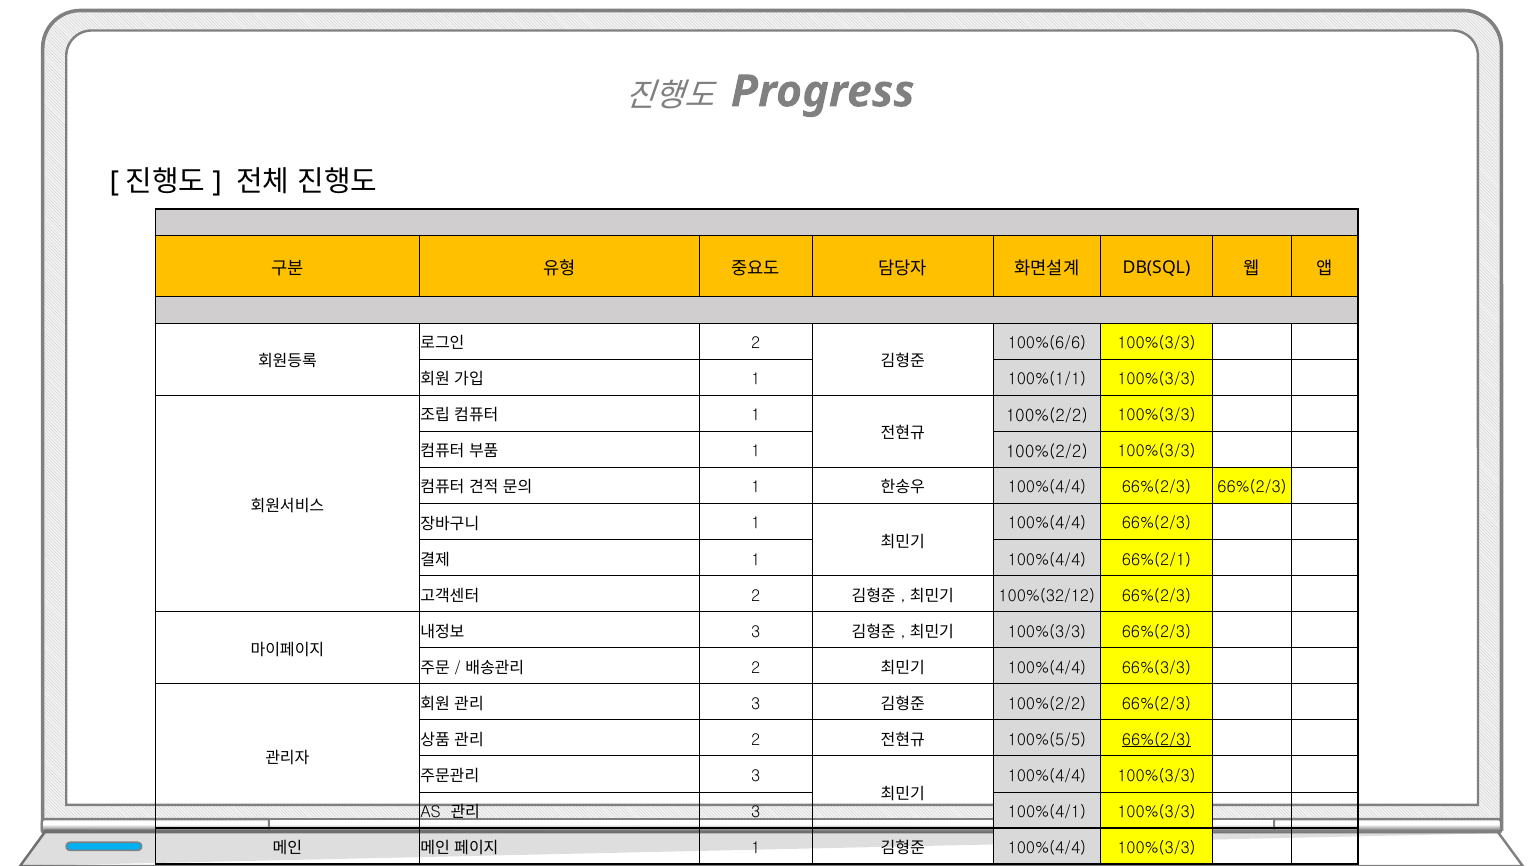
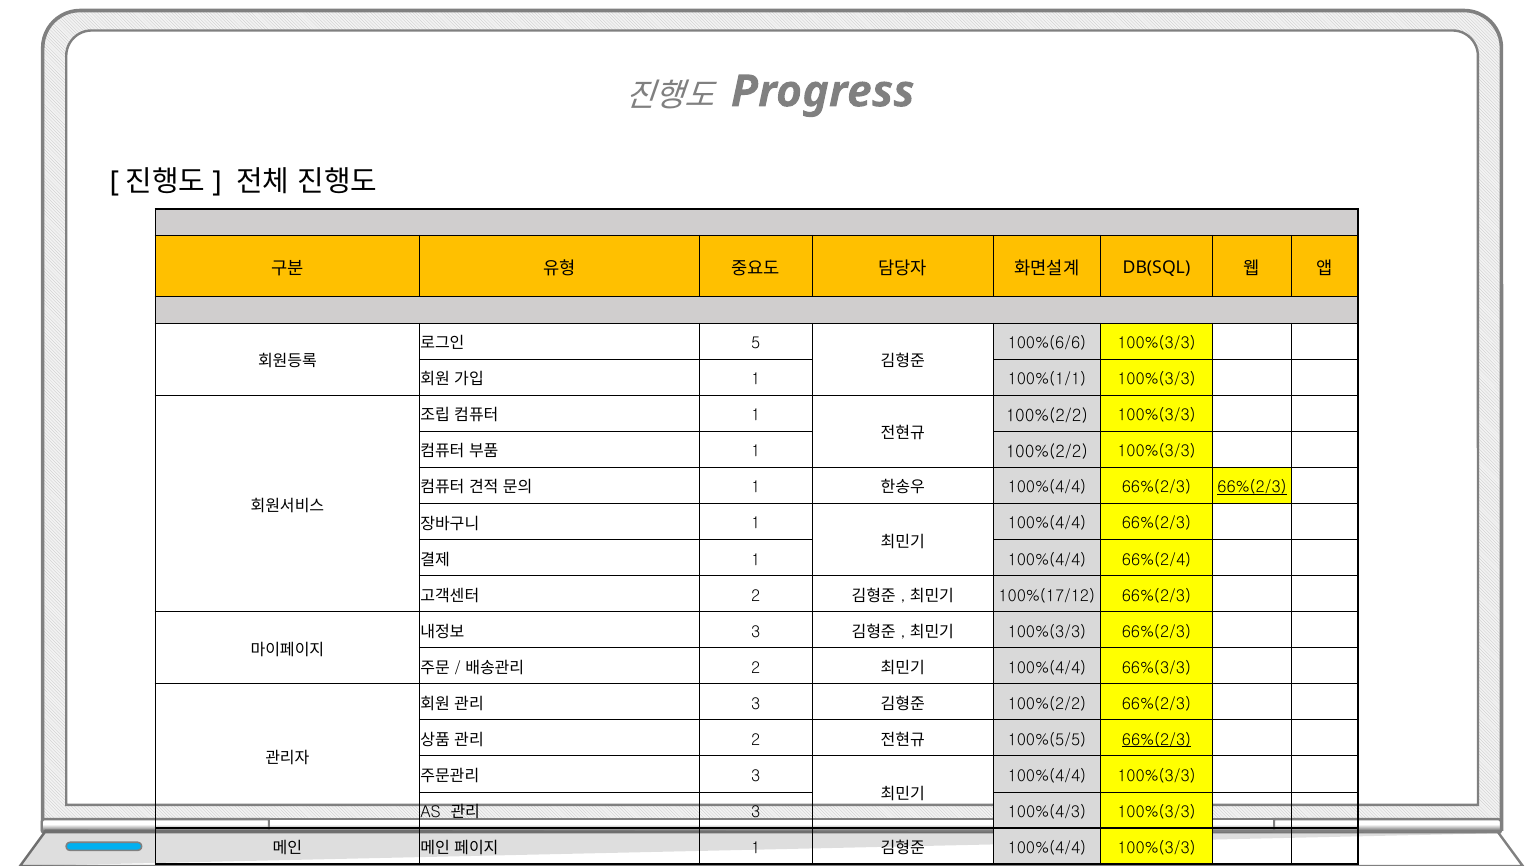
2: 2 -> 5 (756, 344)
66%(2/3 underline: none -> present (1252, 488)
66%(2/1: 66%(2/1 -> 66%(2/4 (1157, 560)
100%(32/12: 100%(32/12 -> 100%(17/12 (1047, 596)
100%(4/1: 100%(4/1 -> 100%(4/3 (1047, 812)
